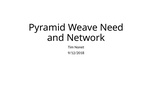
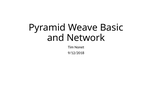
Need: Need -> Basic (112, 28)
